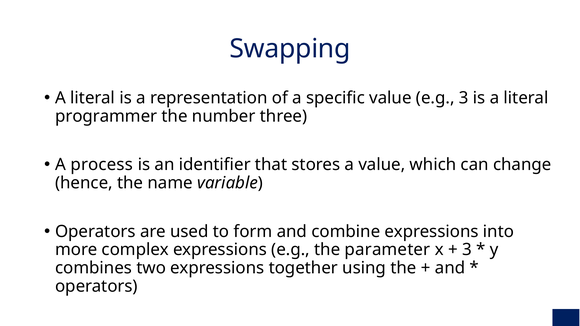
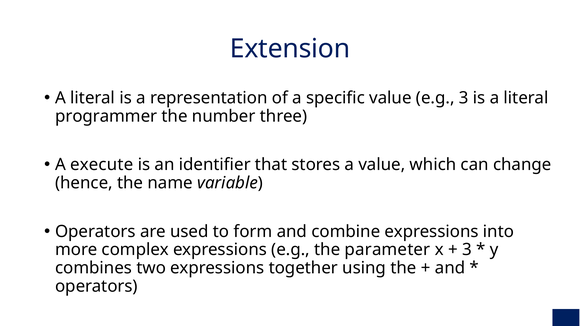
Swapping: Swapping -> Extension (290, 49)
process: process -> execute (102, 165)
